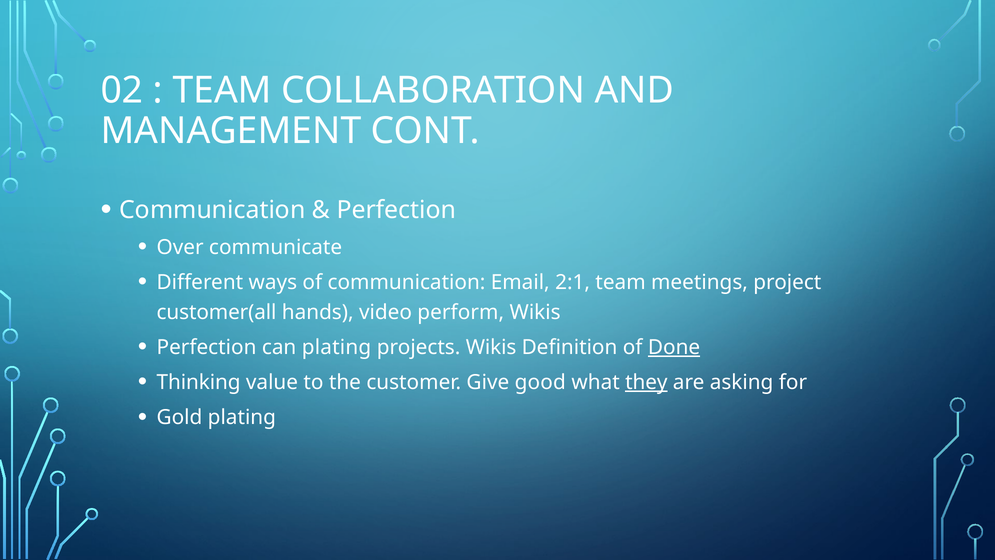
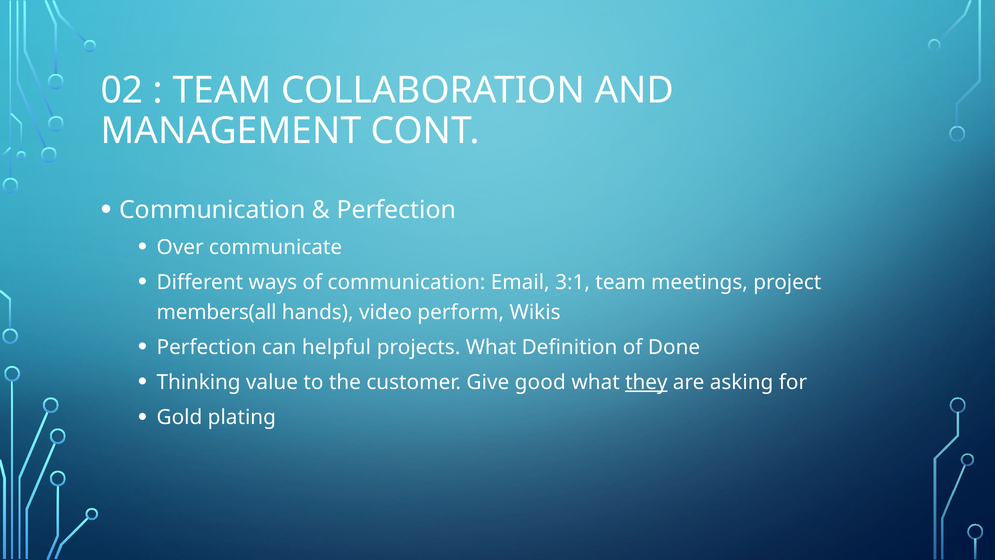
2:1: 2:1 -> 3:1 (573, 282)
customer(all: customer(all -> members(all (217, 312)
can plating: plating -> helpful (337, 347)
projects Wikis: Wikis -> What (491, 347)
Done underline: present -> none (674, 347)
